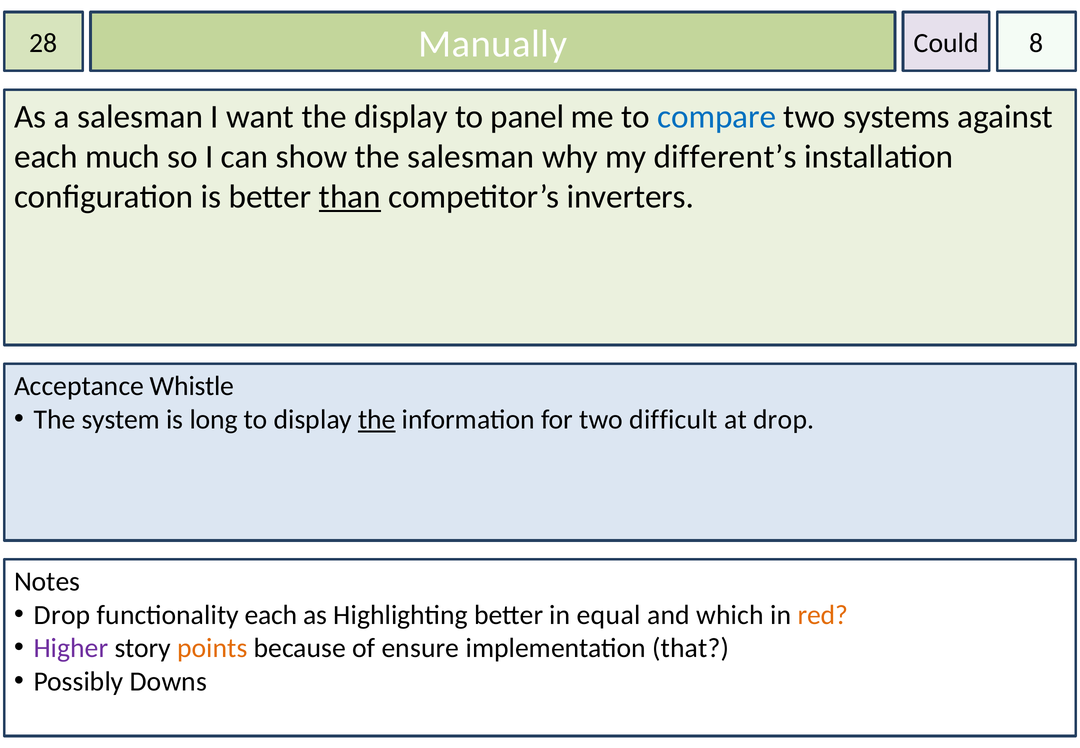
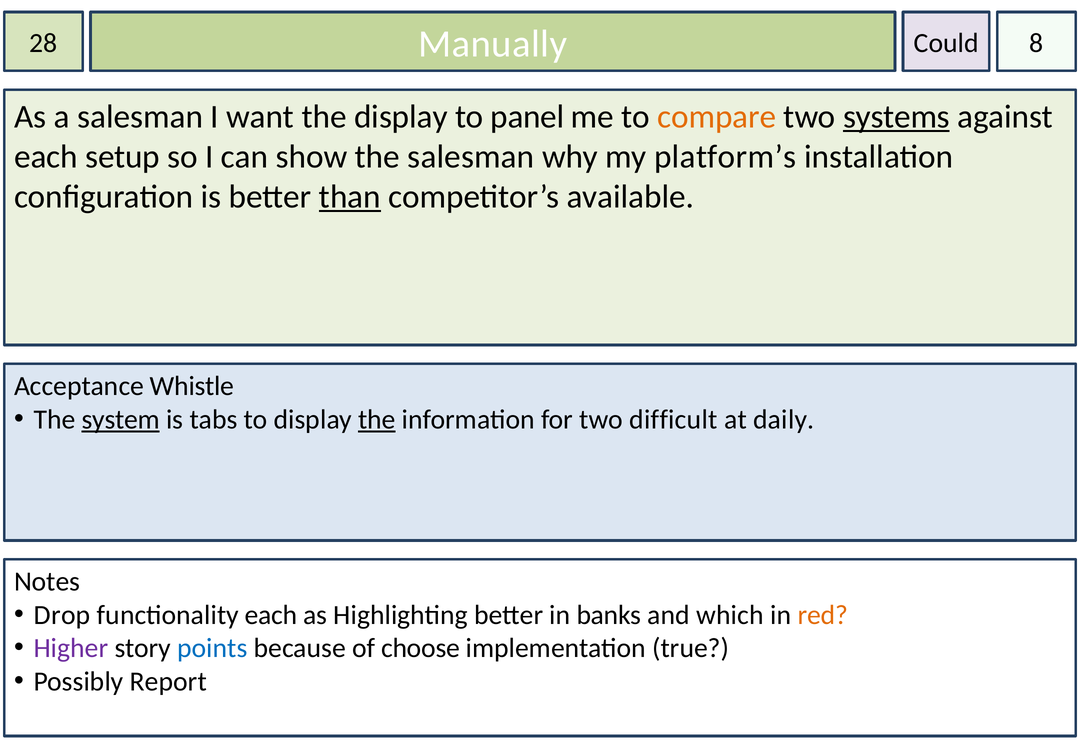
compare colour: blue -> orange (717, 117)
systems underline: none -> present (897, 117)
much: much -> setup (123, 157)
different’s: different’s -> platform’s (725, 157)
inverters: inverters -> available (630, 197)
system underline: none -> present (121, 419)
long: long -> tabs (214, 419)
at drop: drop -> daily (784, 419)
equal: equal -> banks (609, 615)
points colour: orange -> blue (212, 648)
ensure: ensure -> choose (421, 648)
that: that -> true (691, 648)
Downs: Downs -> Report (168, 681)
